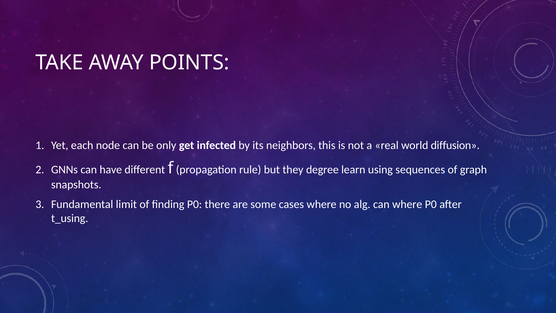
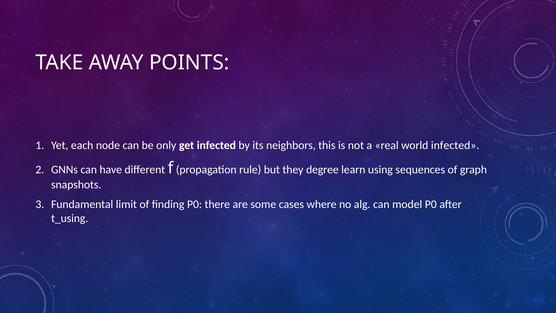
world diffusion: diffusion -> infected (455, 145)
can where: where -> model (407, 204)
